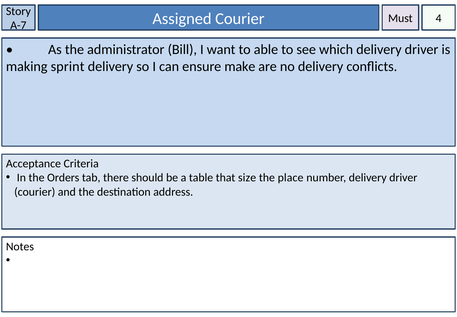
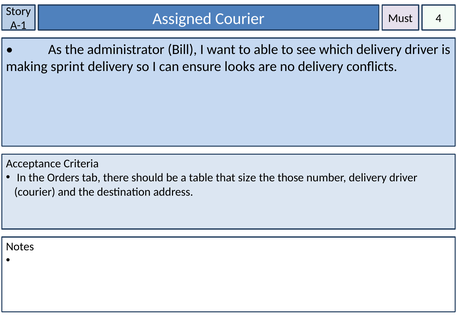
A-7: A-7 -> A-1 (18, 25)
make: make -> looks (240, 66)
place: place -> those (291, 177)
